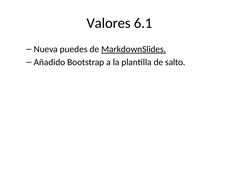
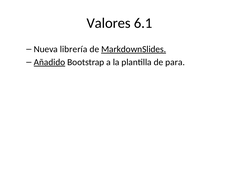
puedes: puedes -> librería (74, 49)
Añadido underline: none -> present (49, 62)
salto: salto -> para (175, 62)
